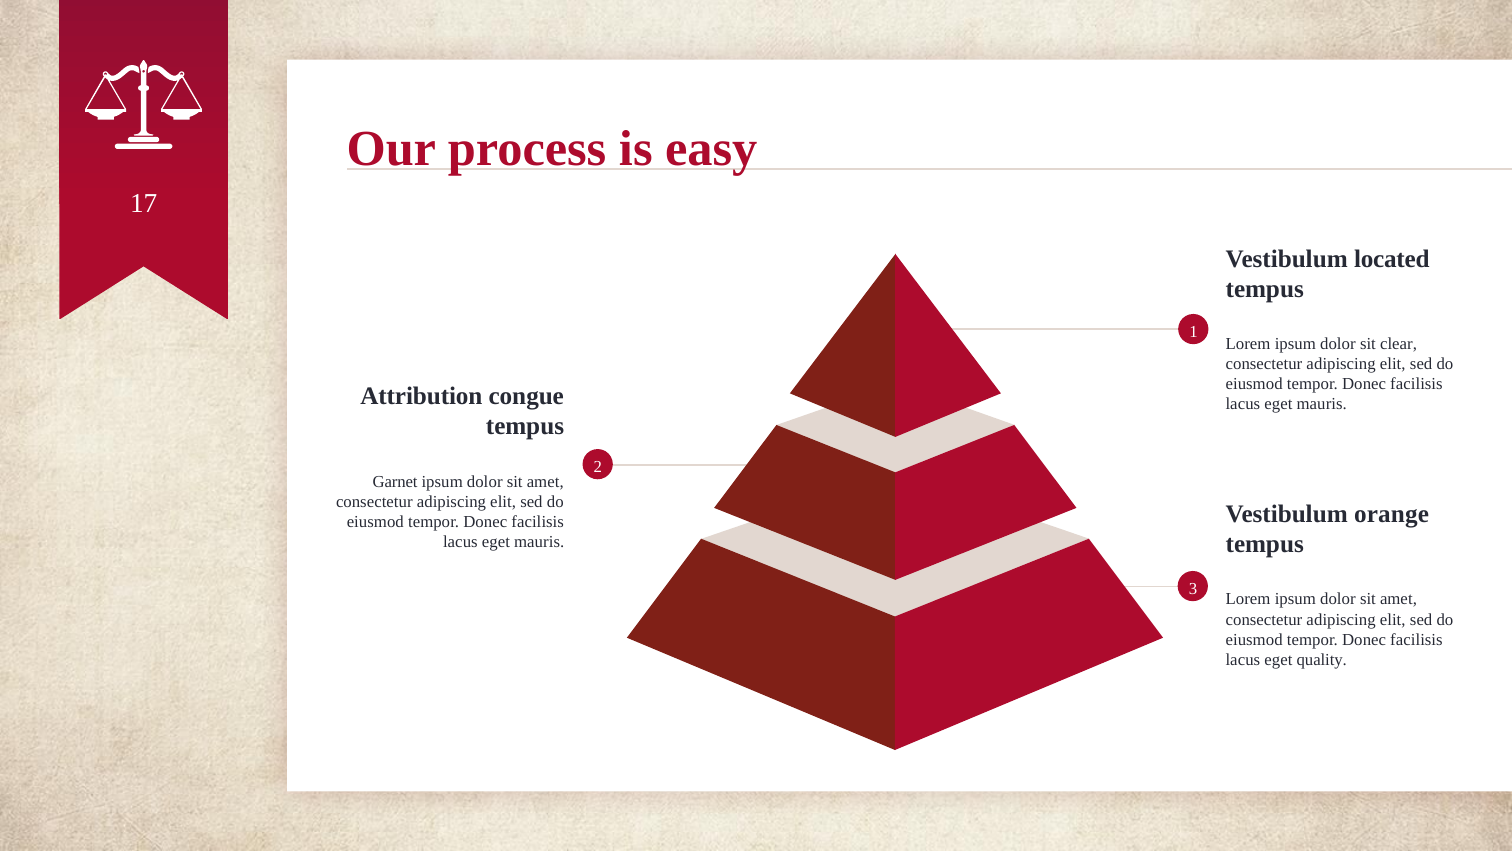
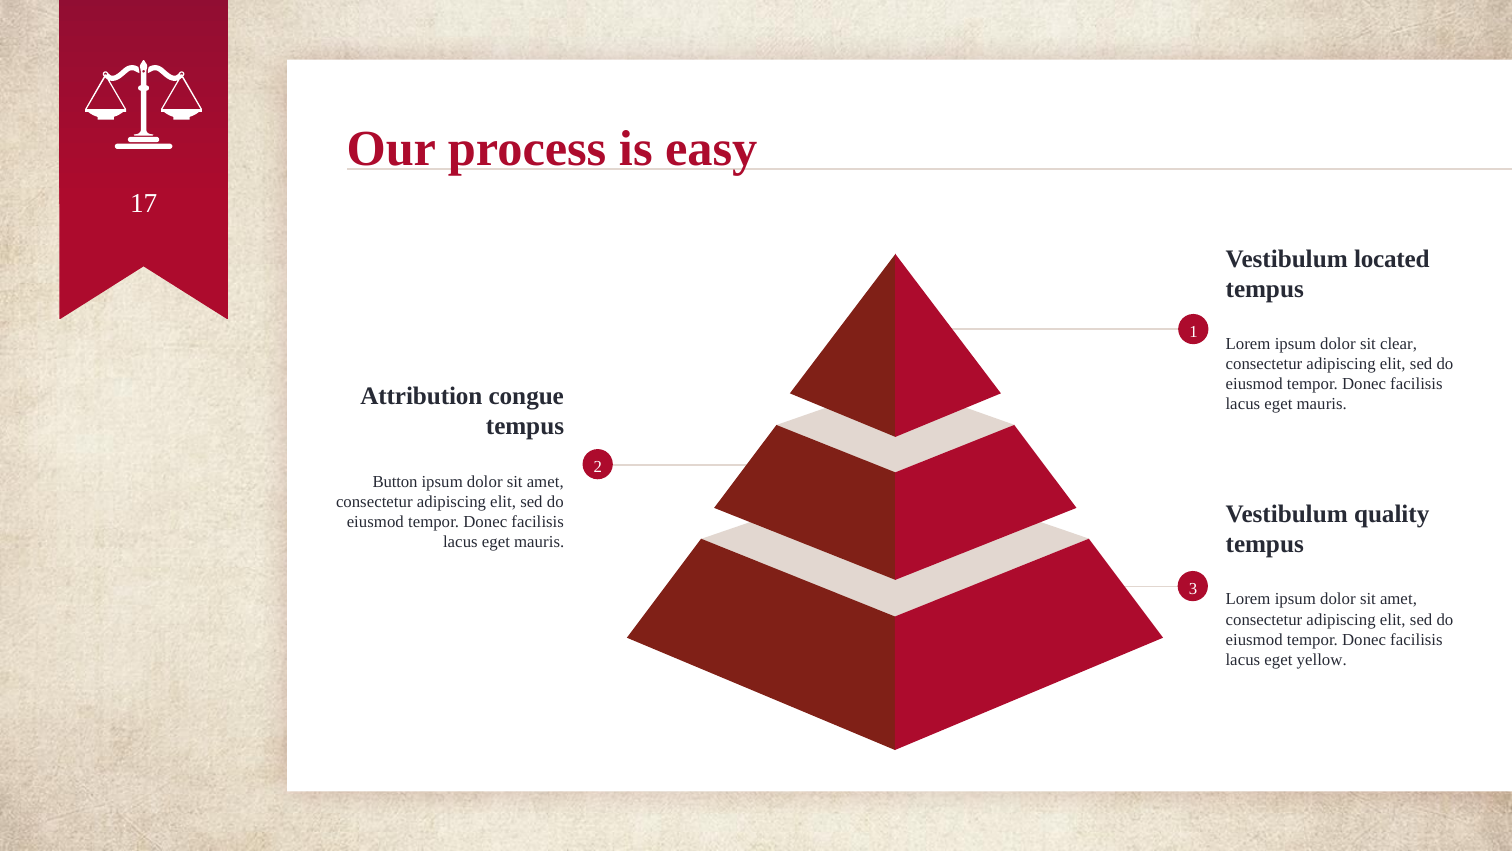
Garnet: Garnet -> Button (395, 481)
orange: orange -> quality (1392, 514)
quality: quality -> yellow (1322, 659)
